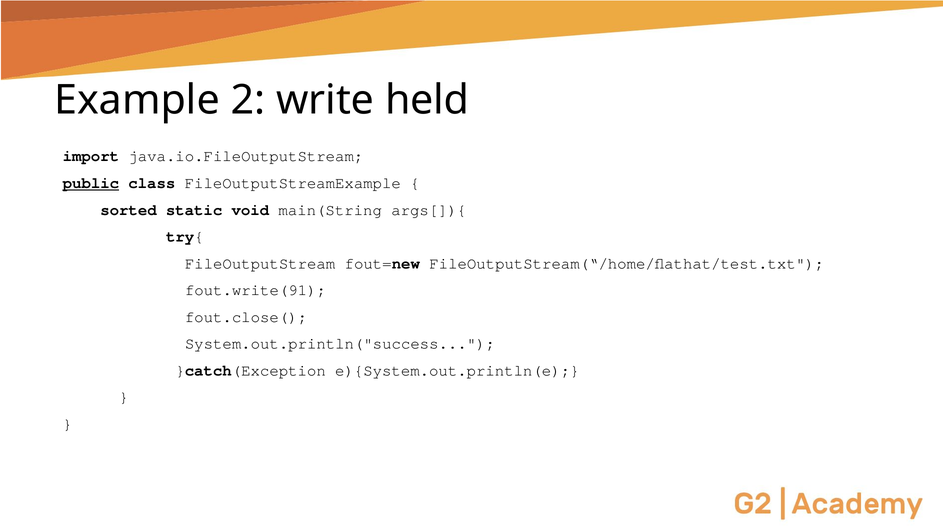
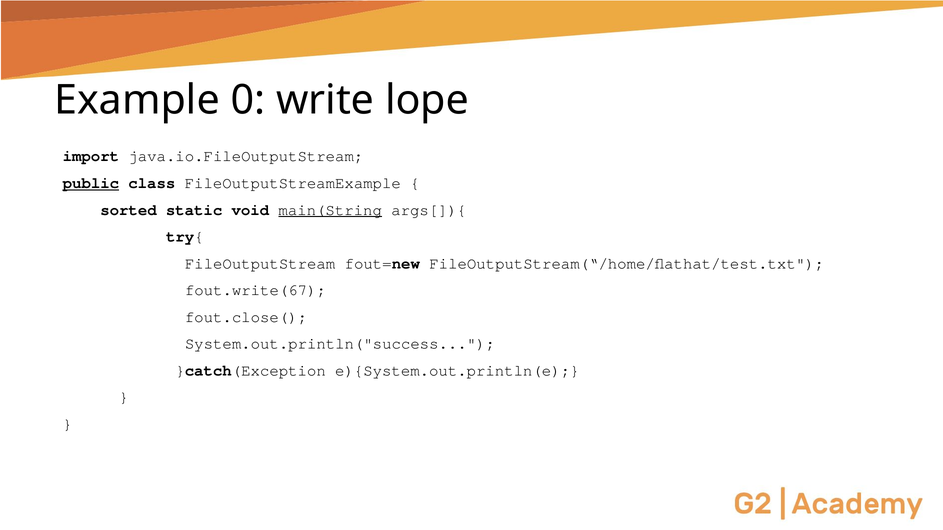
2: 2 -> 0 (248, 100)
held: held -> lope (427, 100)
main(String underline: none -> present (330, 210)
fout.write(91: fout.write(91 -> fout.write(67 (255, 290)
